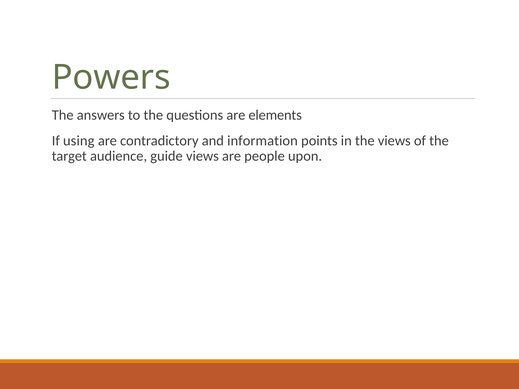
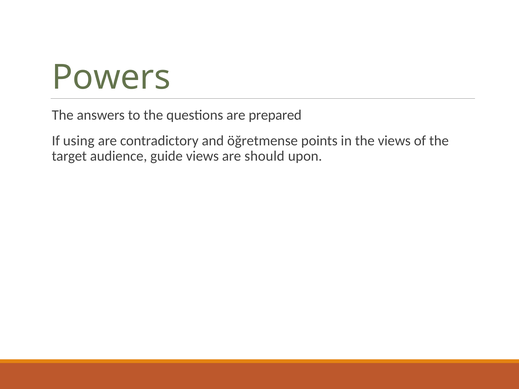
elements: elements -> prepared (275, 115)
information: information -> öğretmense (263, 141)
people: people -> should (264, 156)
